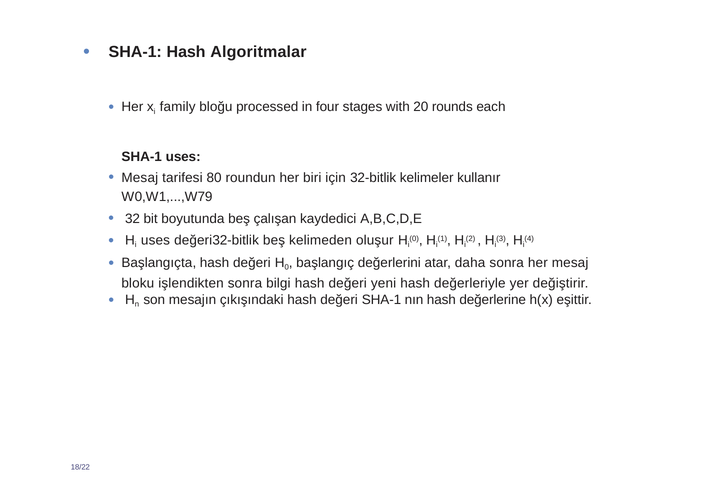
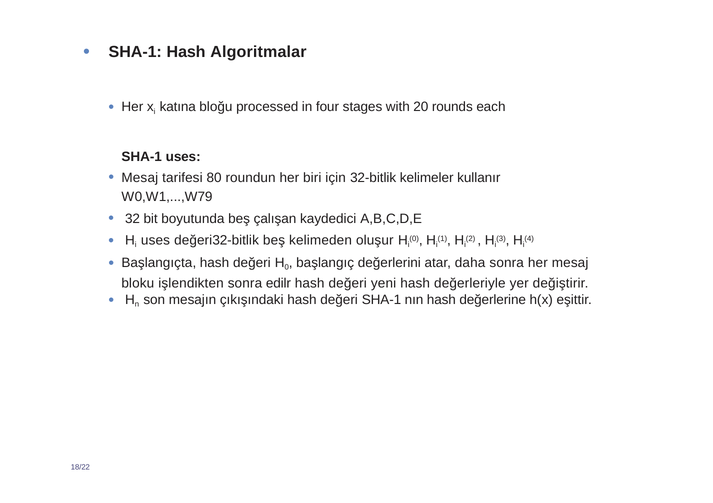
family: family -> katına (178, 107)
bilgi: bilgi -> edilr (278, 284)
